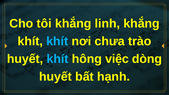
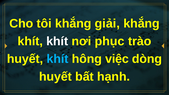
linh: linh -> giải (107, 23)
khít colour: light blue -> white (57, 41)
chưa: chưa -> phục (110, 41)
